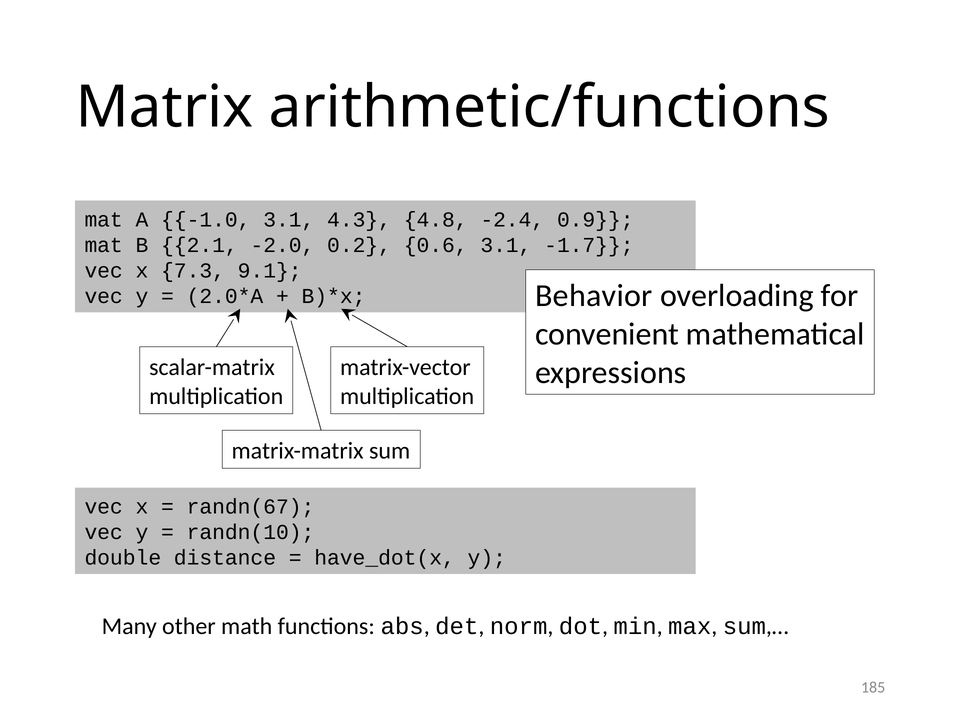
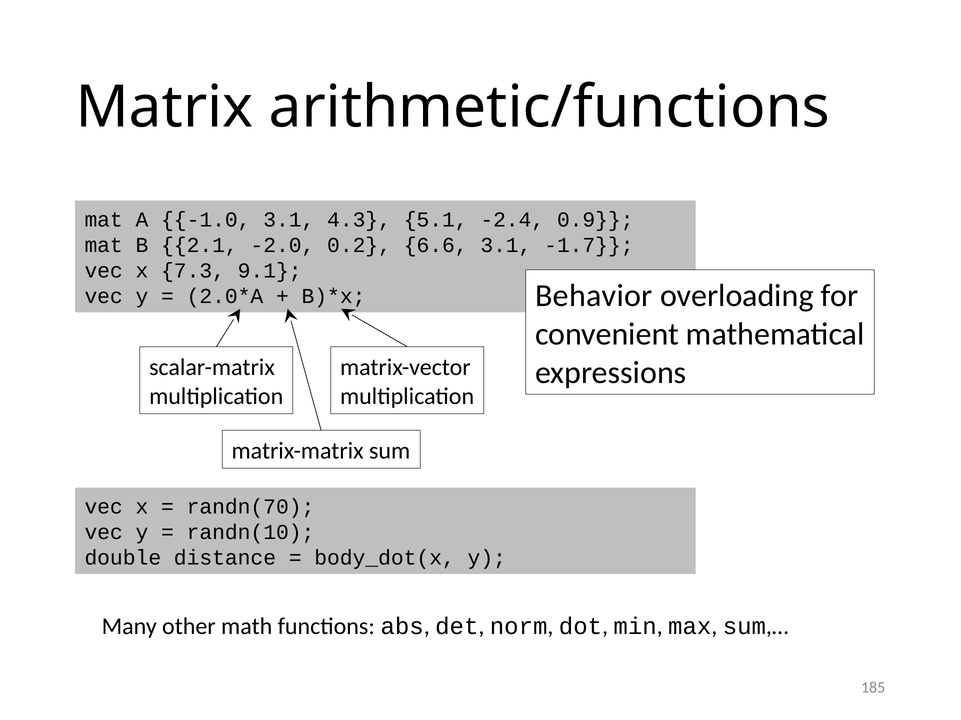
4.8: 4.8 -> 5.1 (436, 220)
0.6: 0.6 -> 6.6 (436, 245)
randn(67: randn(67 -> randn(70 (250, 507)
have_dot(x: have_dot(x -> body_dot(x (385, 558)
